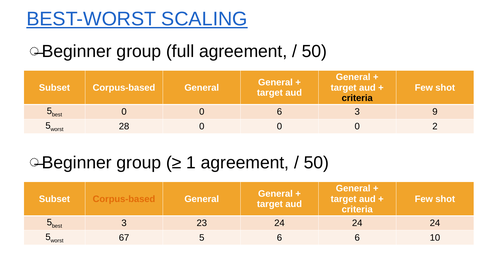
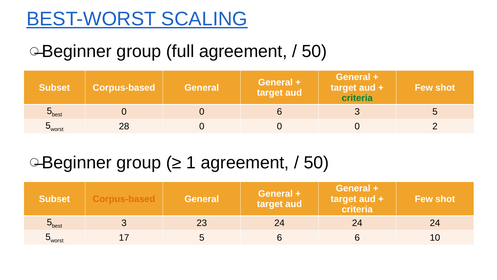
criteria colour: black -> green (357, 98)
3 9: 9 -> 5 (435, 112)
67: 67 -> 17 (124, 237)
